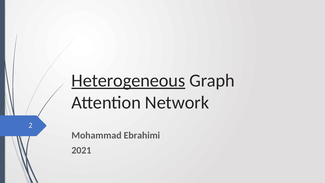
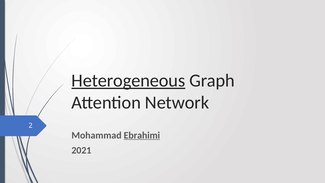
Ebrahimi underline: none -> present (142, 135)
